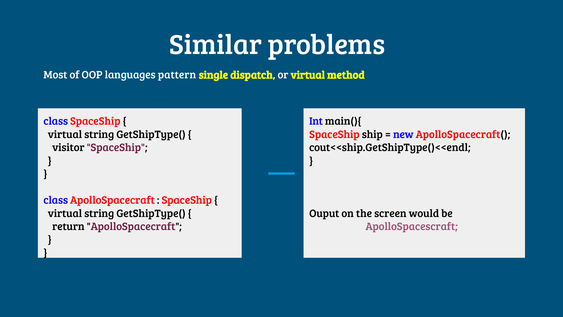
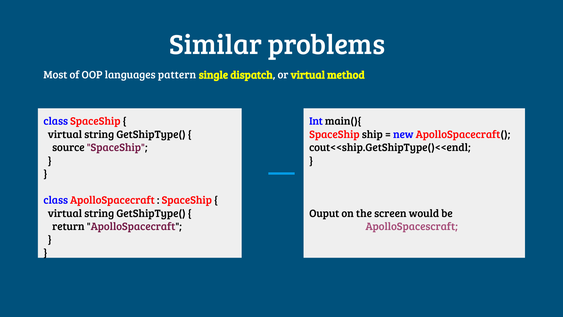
visitor: visitor -> source (68, 147)
